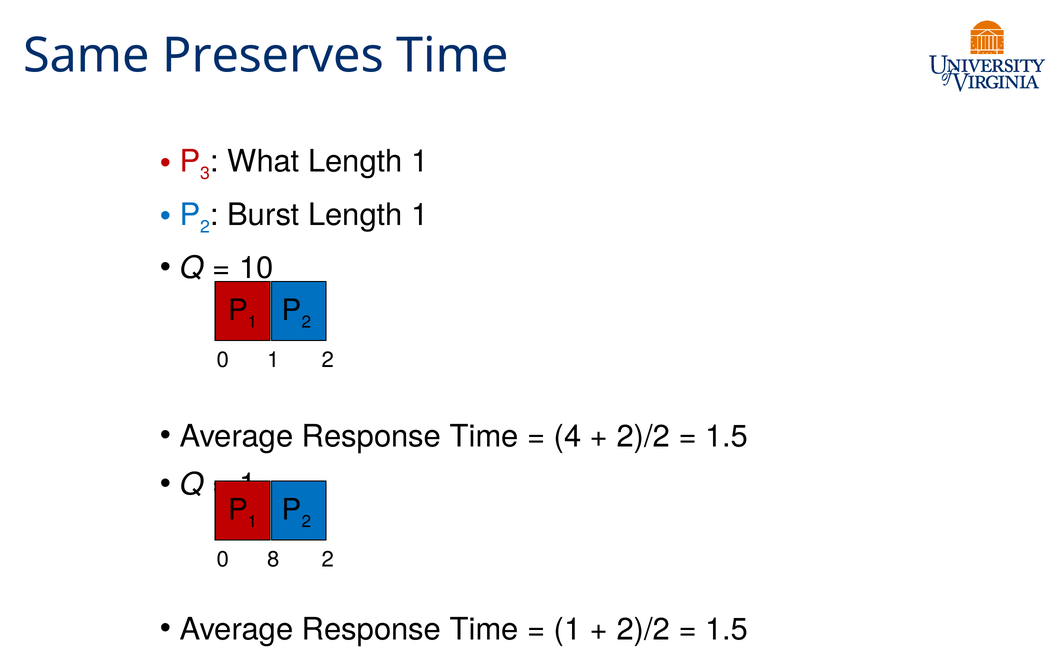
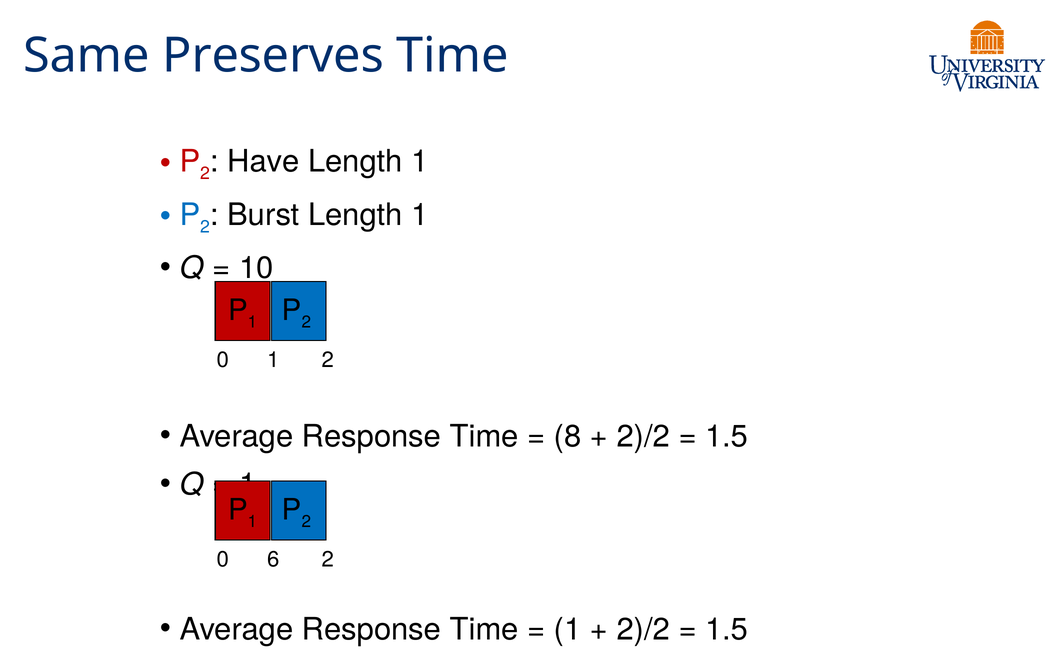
3: 3 -> 2 (205, 174)
What: What -> Have (263, 162)
4: 4 -> 8 (568, 436)
8: 8 -> 6 (273, 559)
